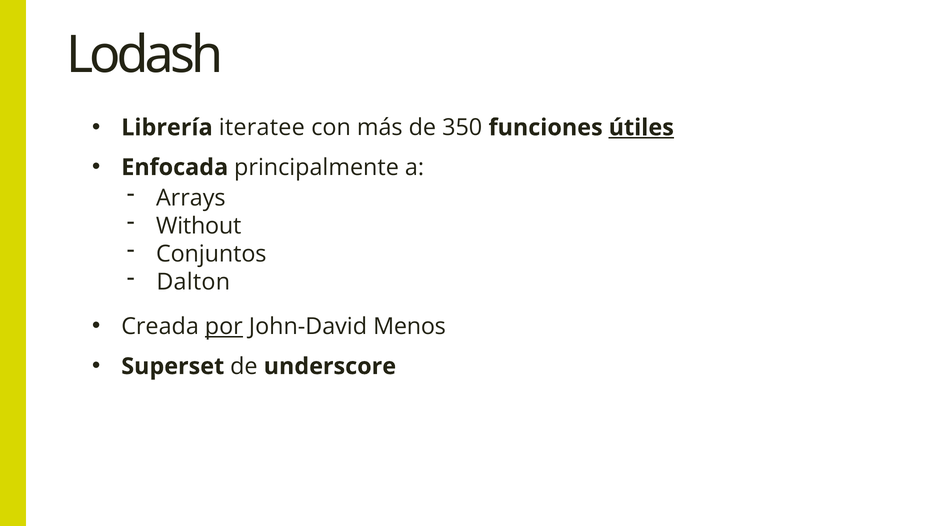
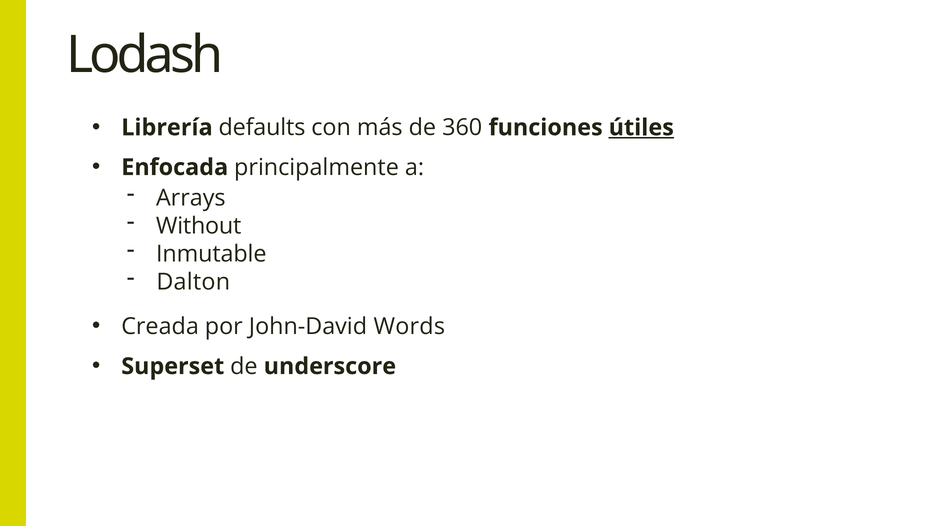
iteratee: iteratee -> defaults (262, 128)
350: 350 -> 360 (462, 128)
Conjuntos: Conjuntos -> Inmutable (211, 254)
por underline: present -> none (224, 326)
Menos: Menos -> Words (409, 326)
